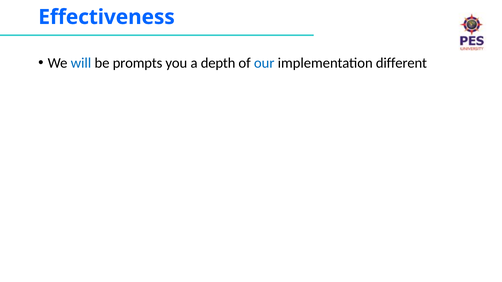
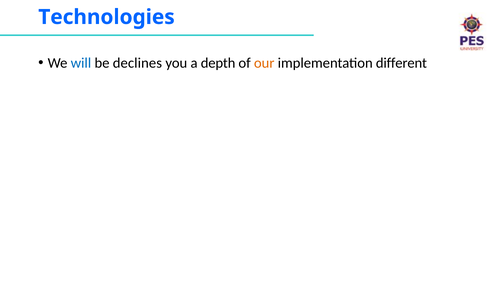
Effectiveness: Effectiveness -> Technologies (107, 17)
prompts: prompts -> declines (137, 63)
our colour: blue -> orange (264, 63)
